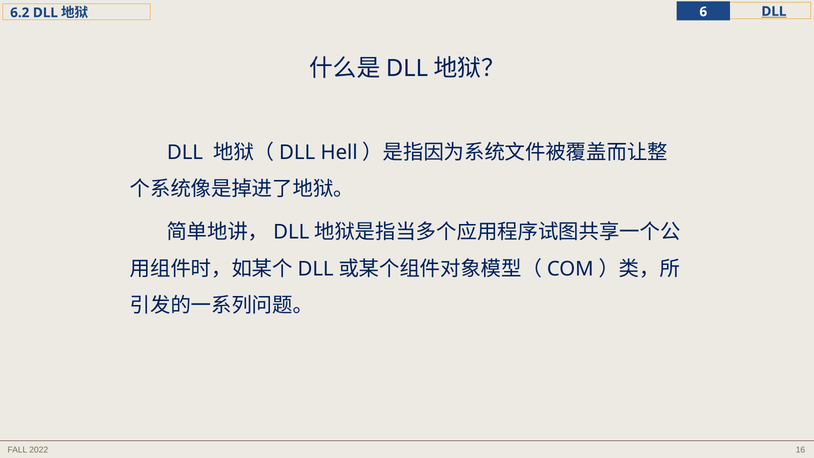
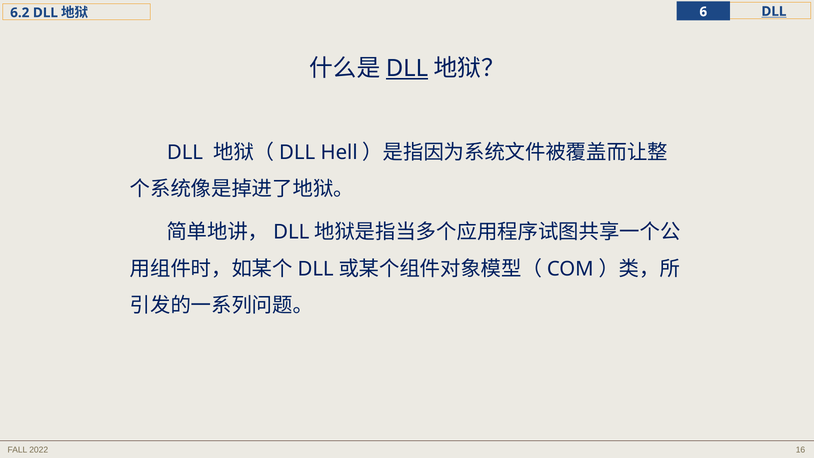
DLL underline: none -> present (407, 68)
